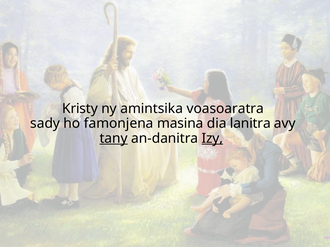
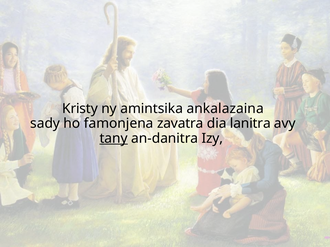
voasoaratra: voasoaratra -> ankalazaina (225, 109)
masina: masina -> zavatra (180, 124)
Izy underline: present -> none (212, 139)
